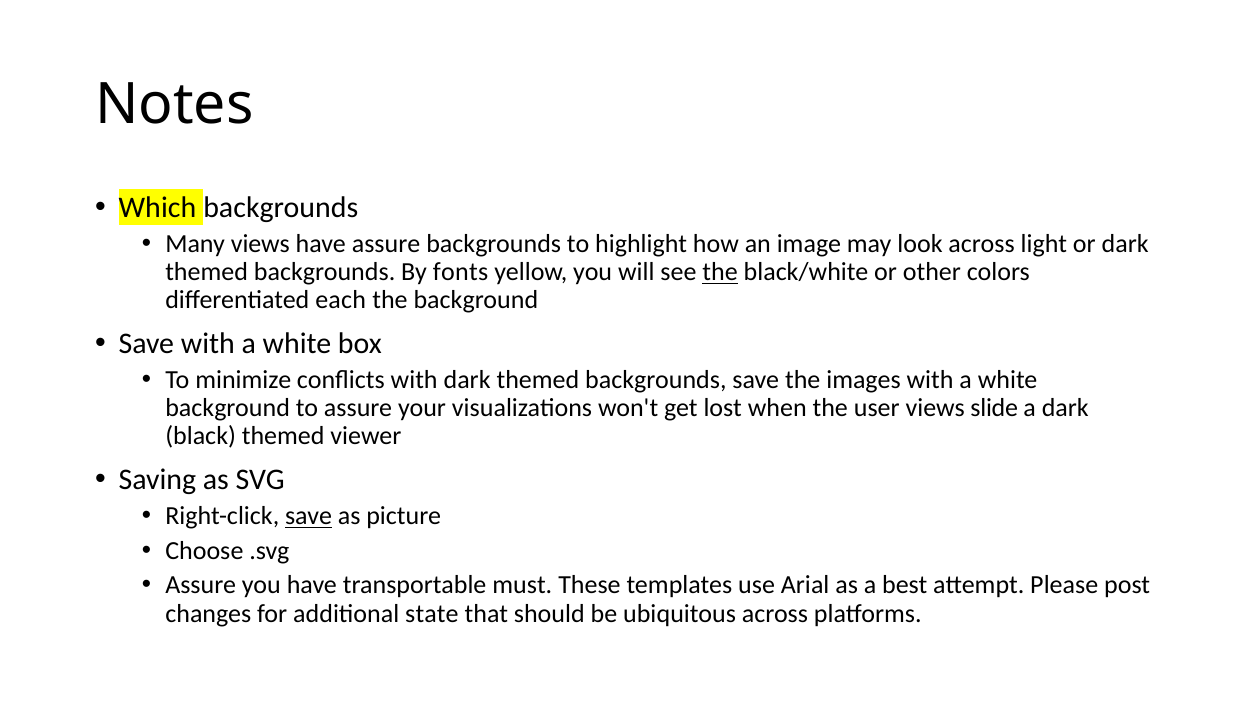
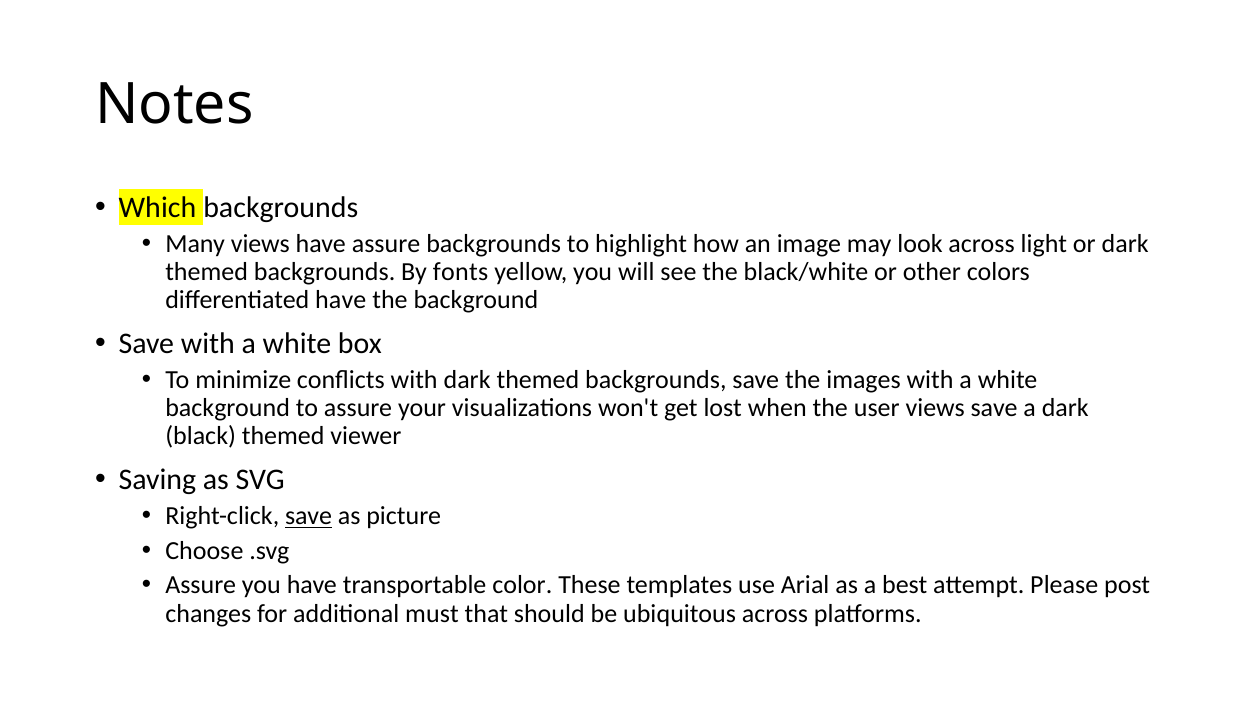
the underline: present -> none (720, 272)
differentiated each: each -> have (341, 300)
views slide: slide -> save (994, 408)
must: must -> color (522, 585)
state: state -> must (432, 613)
